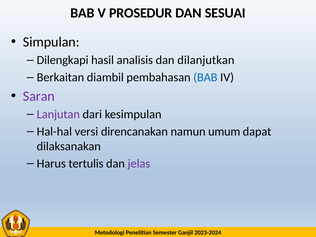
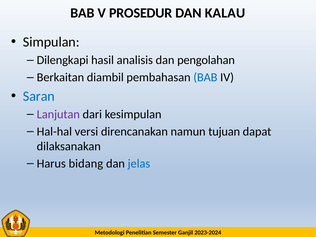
SESUAI: SESUAI -> KALAU (225, 13)
dilanjutkan: dilanjutkan -> pengolahan (206, 60)
Saran colour: purple -> blue (39, 96)
umum: umum -> tujuan (224, 132)
tertulis: tertulis -> bidang (86, 163)
jelas colour: purple -> blue (139, 163)
